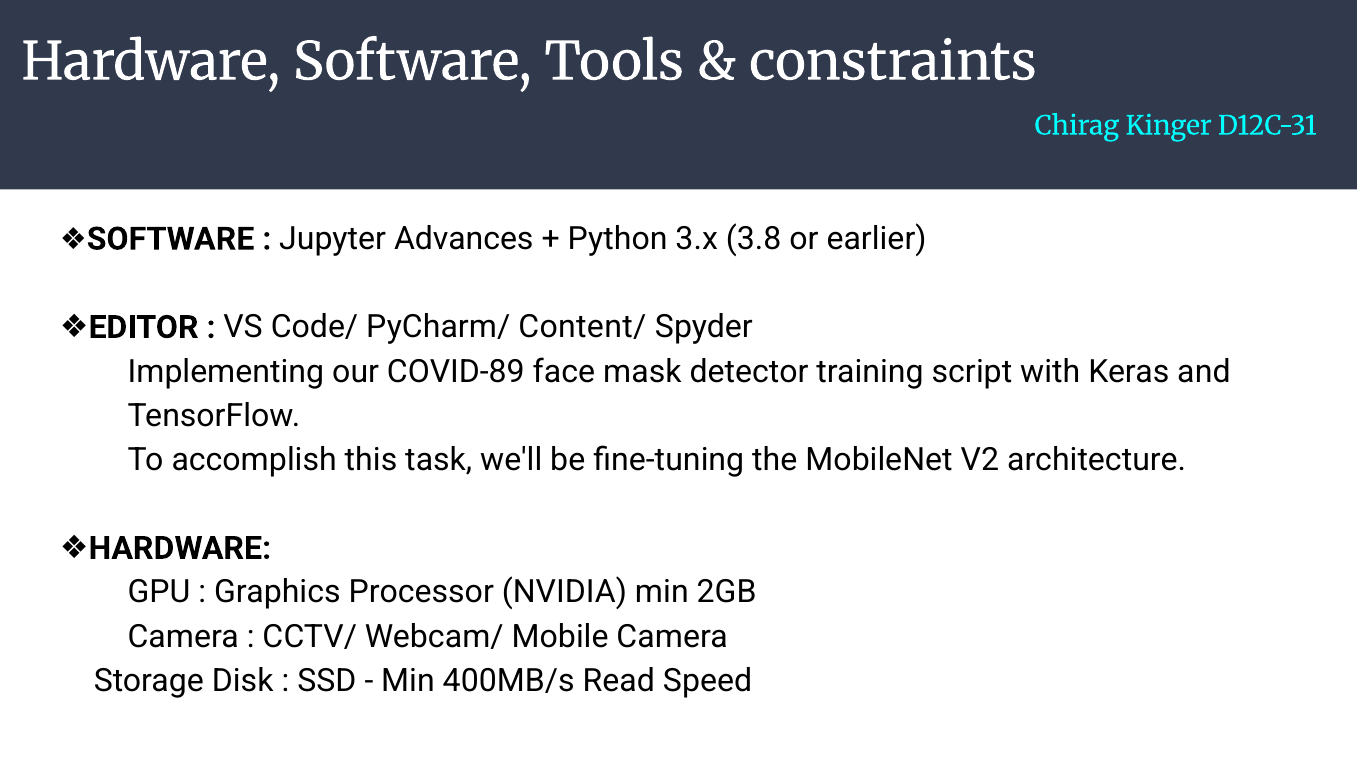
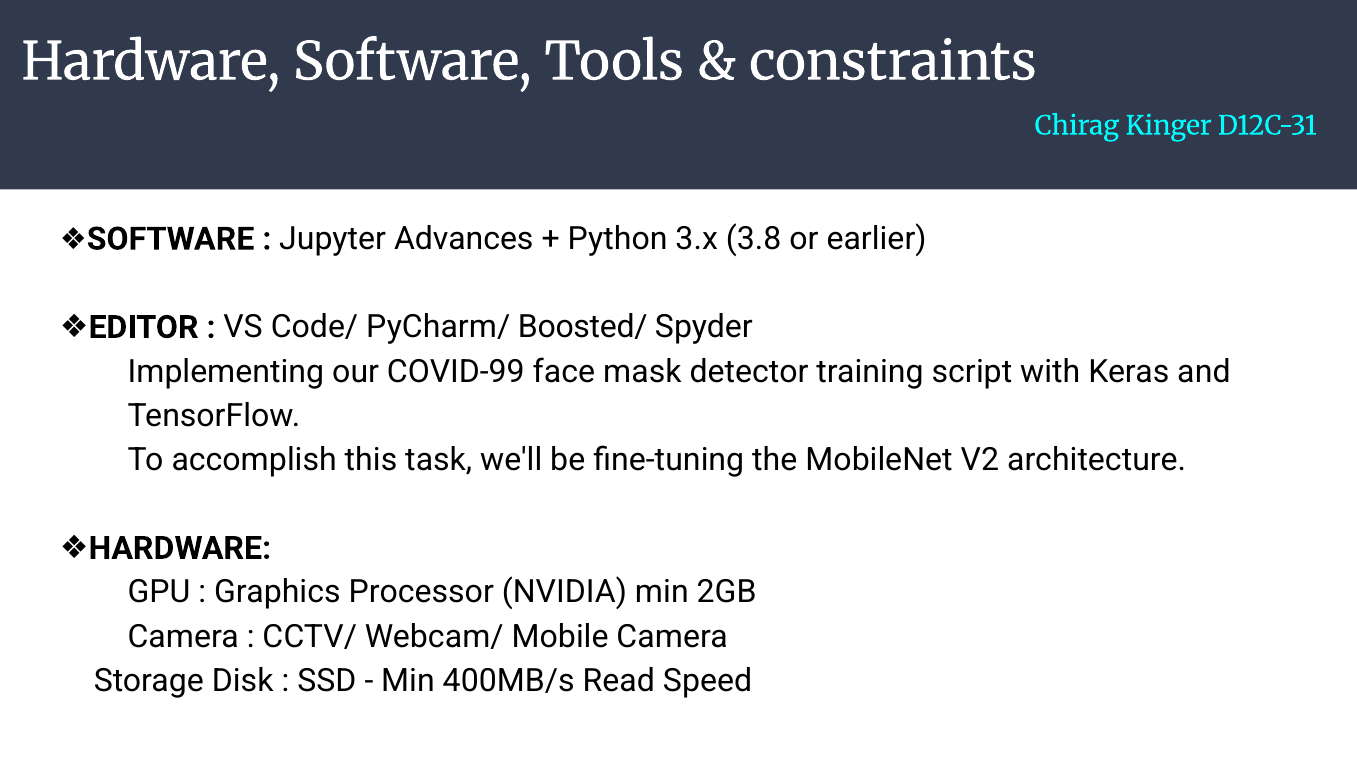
Content/: Content/ -> Boosted/ (583, 327)
COVID-89: COVID-89 -> COVID-99 (456, 372)
